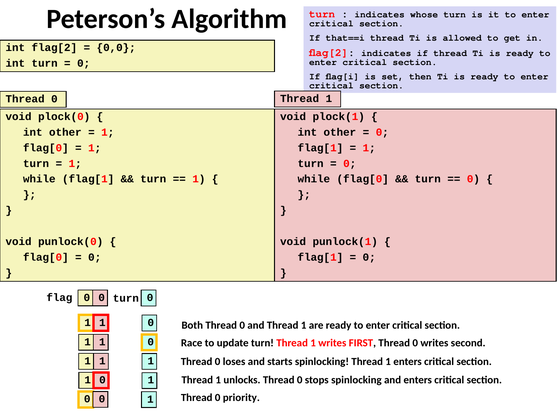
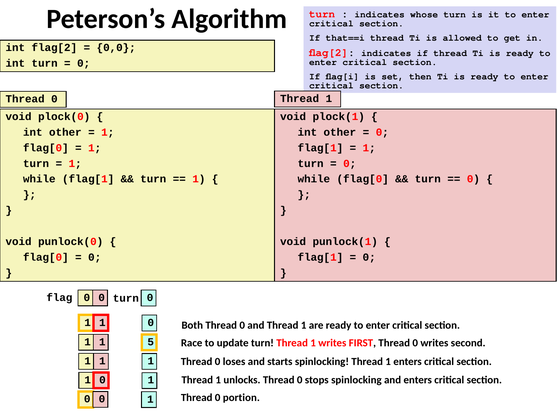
0: 0 -> 5 (151, 343)
priority: priority -> portion (241, 398)
